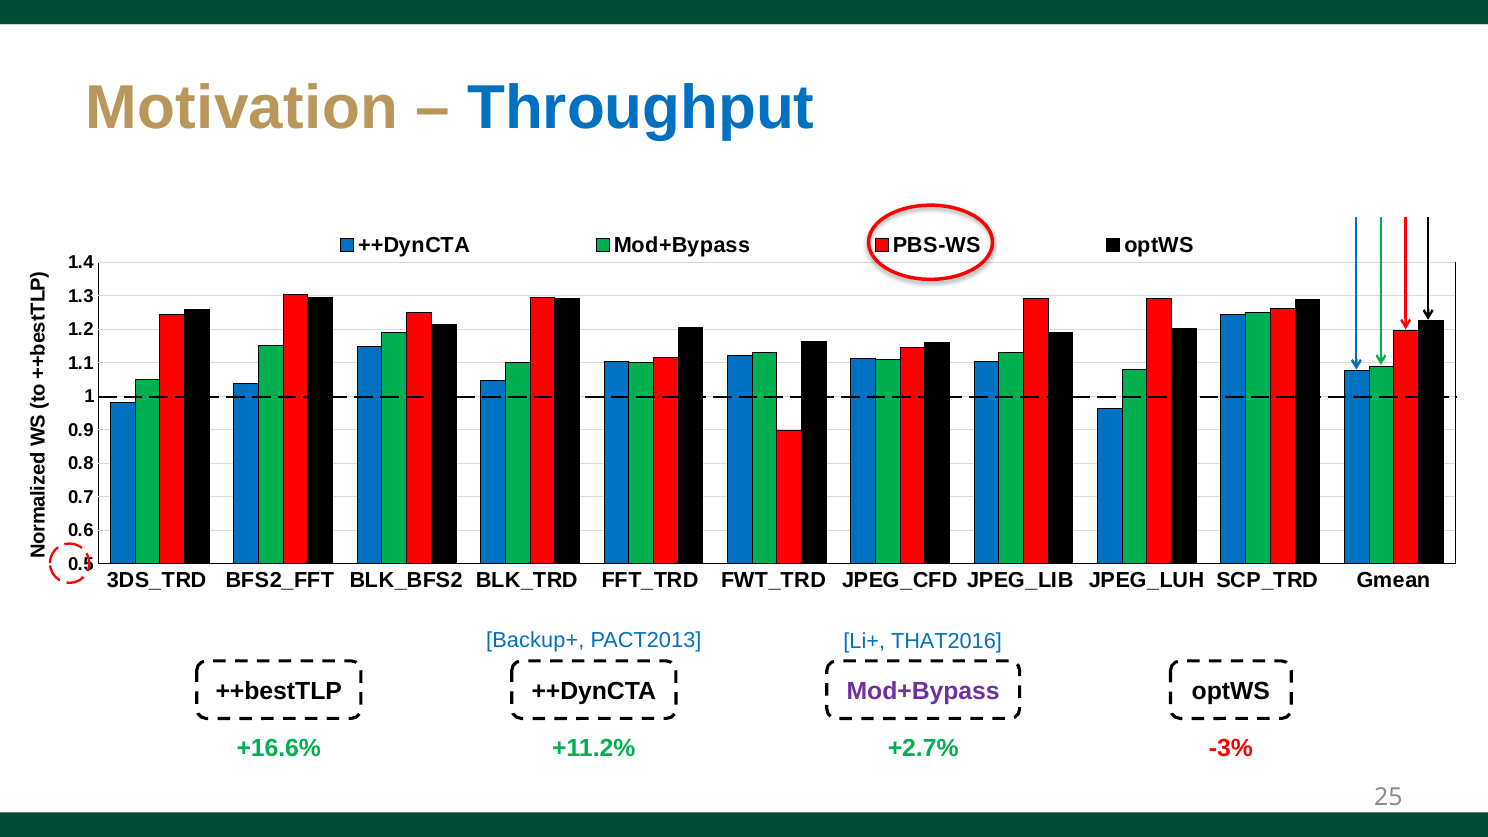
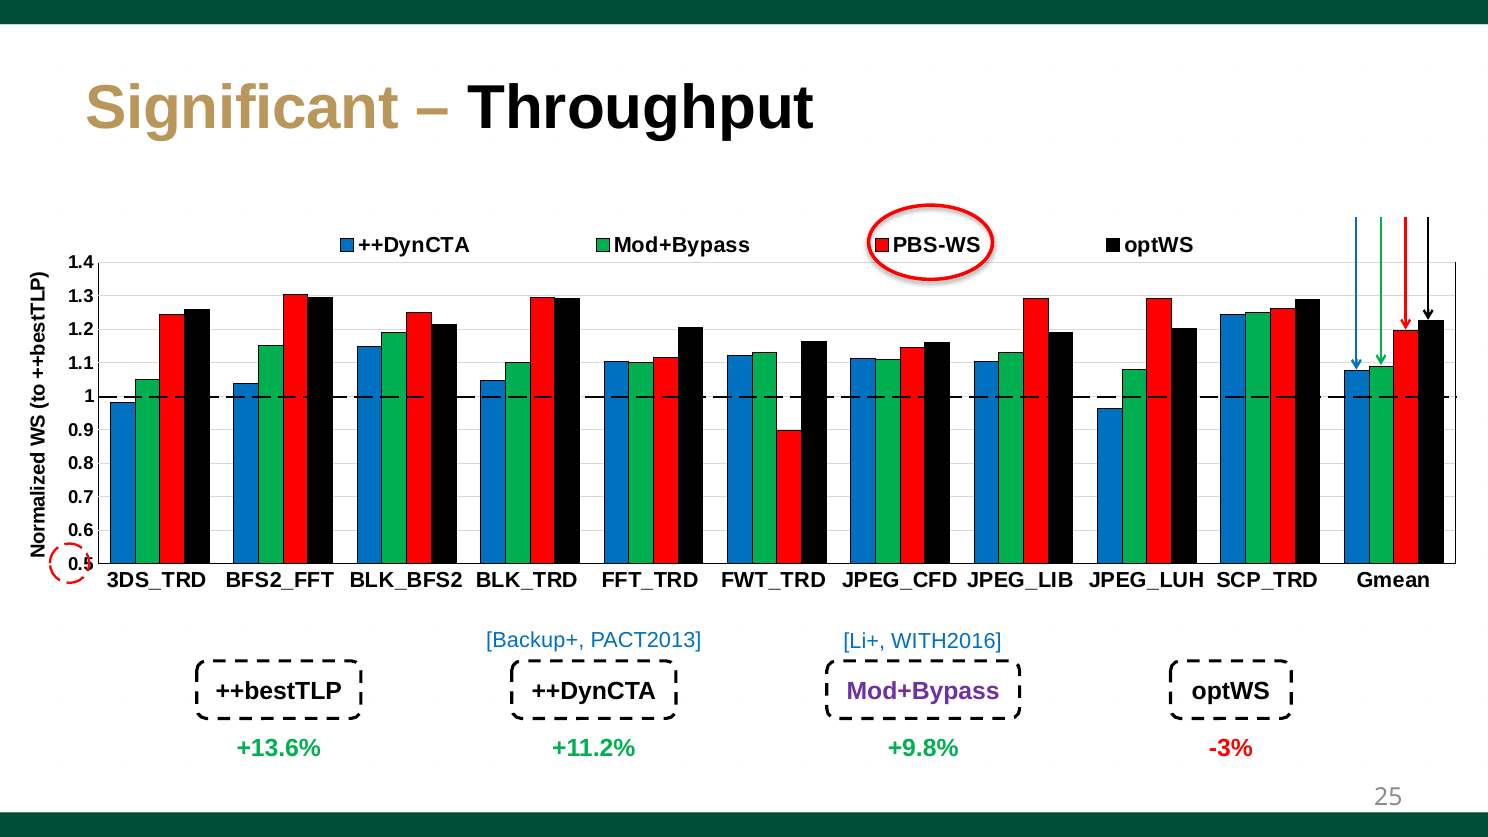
Motivation: Motivation -> Significant (242, 108)
Throughput colour: blue -> black (641, 108)
THAT2016: THAT2016 -> WITH2016 (946, 641)
+16.6%: +16.6% -> +13.6% (279, 749)
+2.7%: +2.7% -> +9.8% (923, 749)
